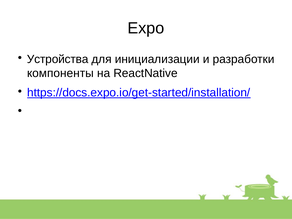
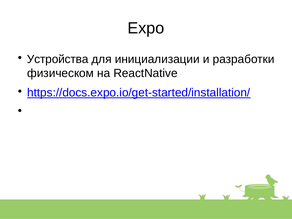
компоненты: компоненты -> физическом (60, 73)
